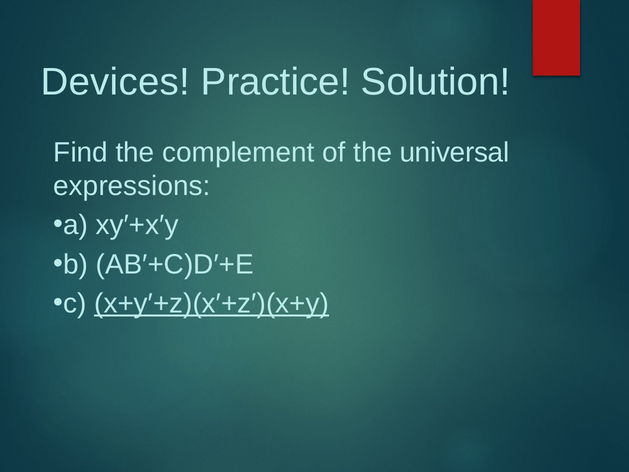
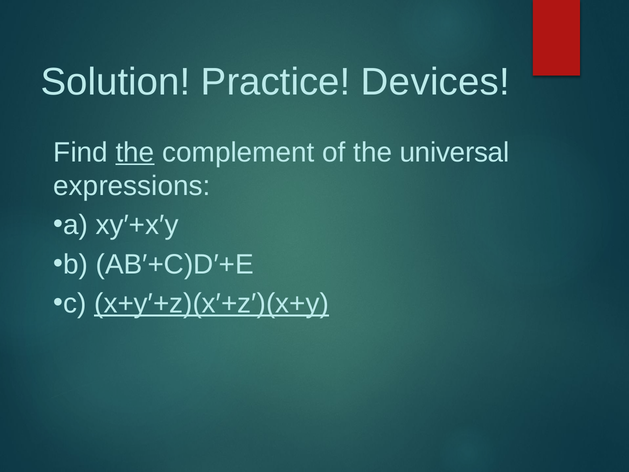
Devices: Devices -> Solution (116, 82)
Solution: Solution -> Devices (436, 82)
the underline: none -> present (135, 152)
